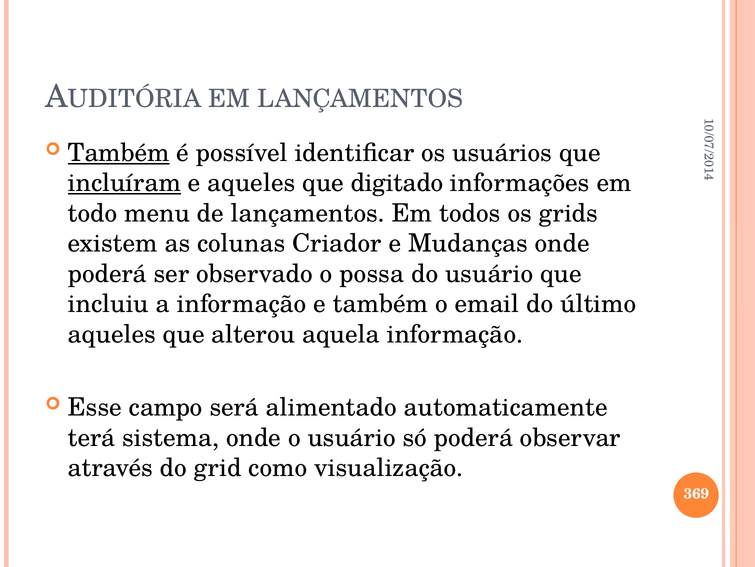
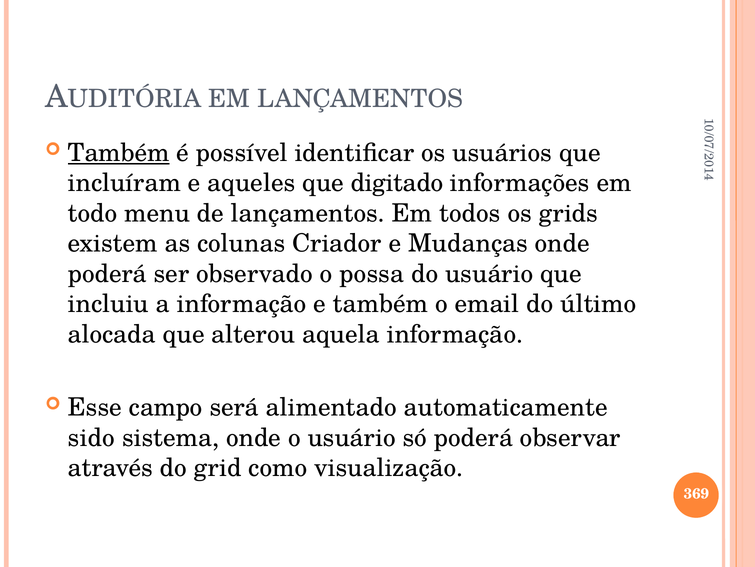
incluíram underline: present -> none (124, 183)
aqueles: aqueles -> alocada (112, 334)
terá: terá -> sido (91, 437)
